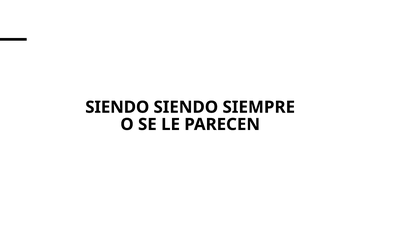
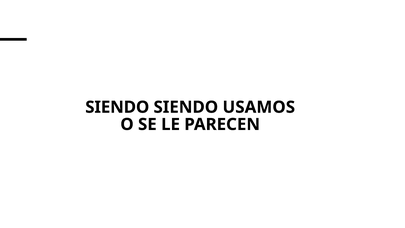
SIEMPRE: SIEMPRE -> USAMOS (259, 107)
